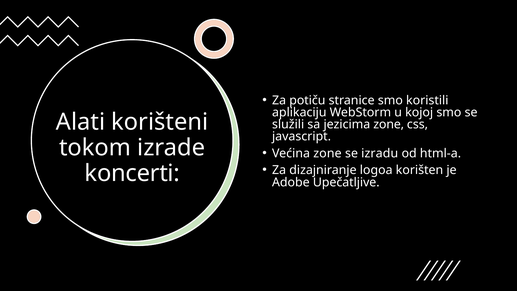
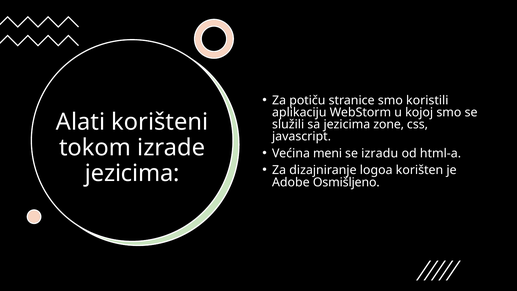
Većina zone: zone -> meni (328, 153)
koncerti: koncerti -> jezicima (132, 173)
Upečatljive: Upečatljive -> Osmišljeno (346, 182)
